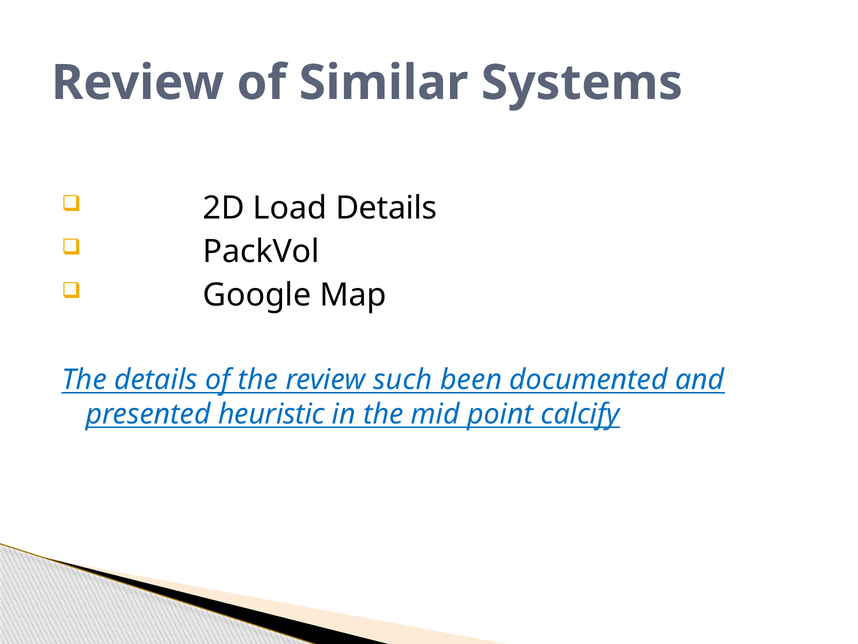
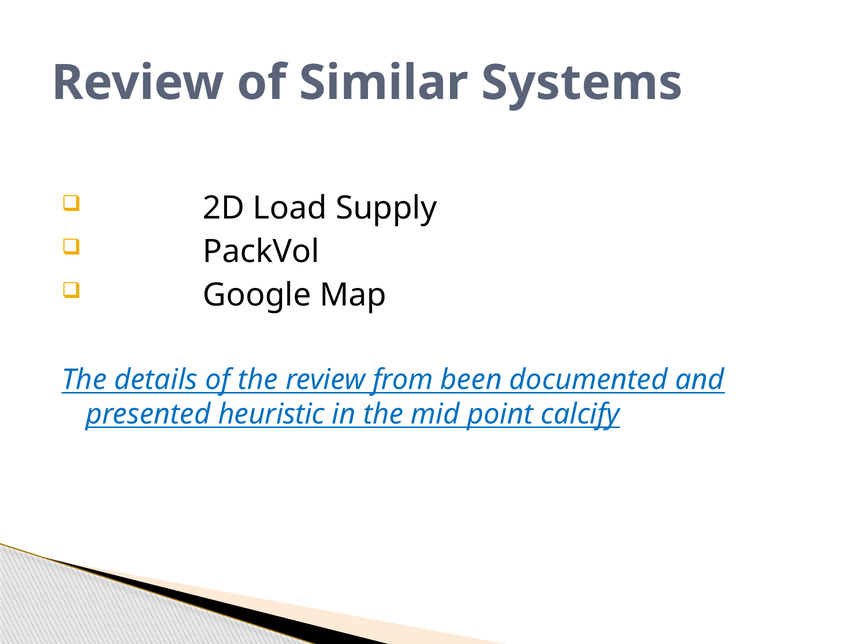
Load Details: Details -> Supply (386, 208)
such: such -> from (403, 379)
